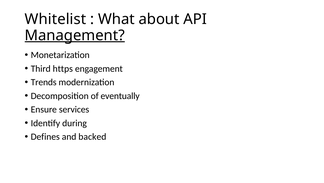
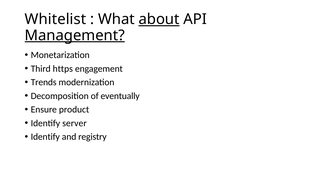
about underline: none -> present (159, 19)
services: services -> product (74, 109)
during: during -> server (74, 123)
Defines: Defines -> Identify (45, 136)
backed: backed -> registry (92, 136)
